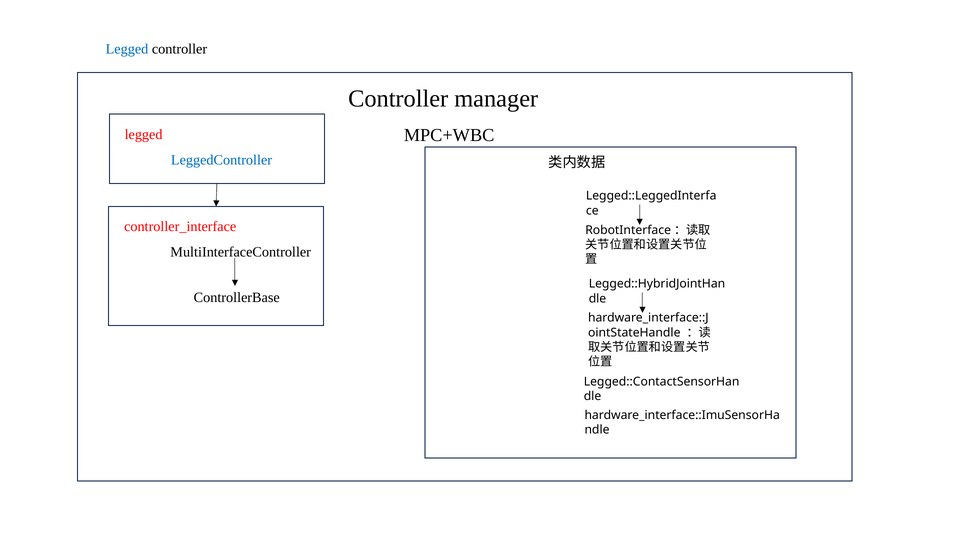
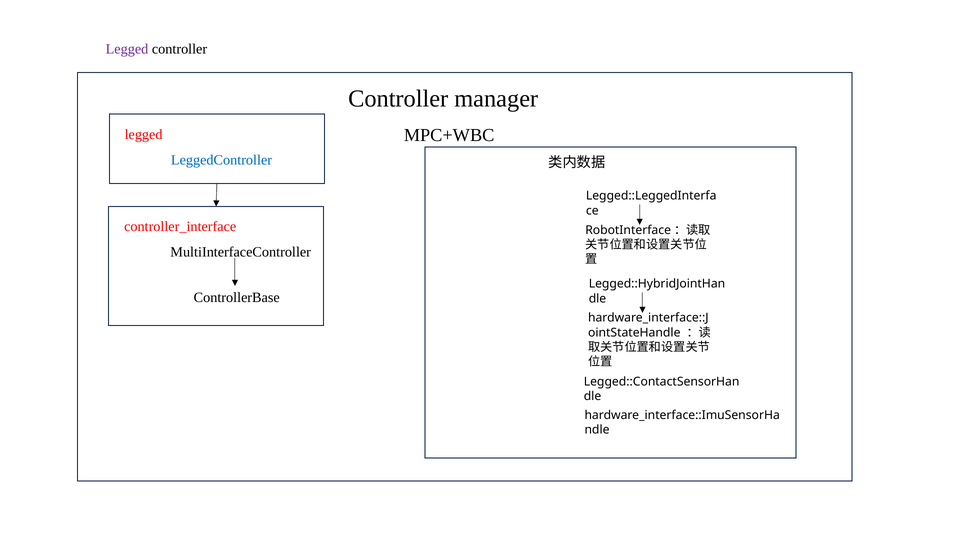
Legged colour: blue -> purple (127, 49)
